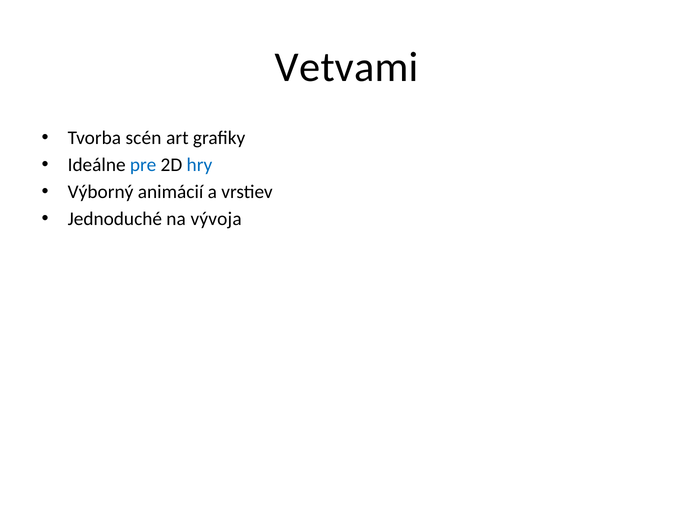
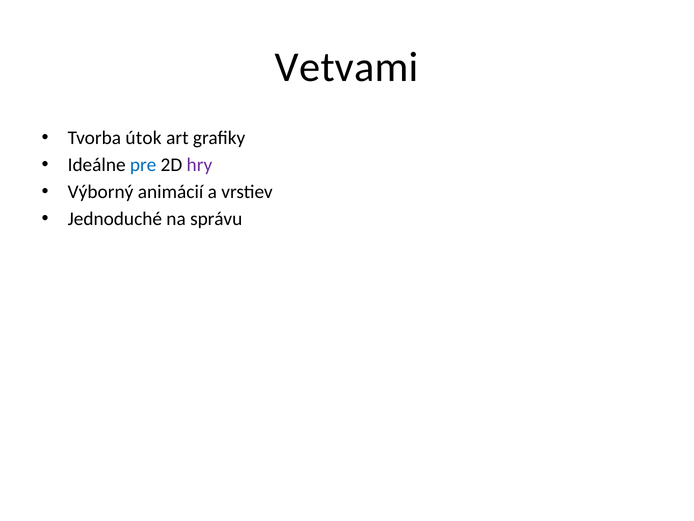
scén: scén -> útok (143, 138)
hry colour: blue -> purple (199, 165)
vývoja: vývoja -> správu (216, 219)
